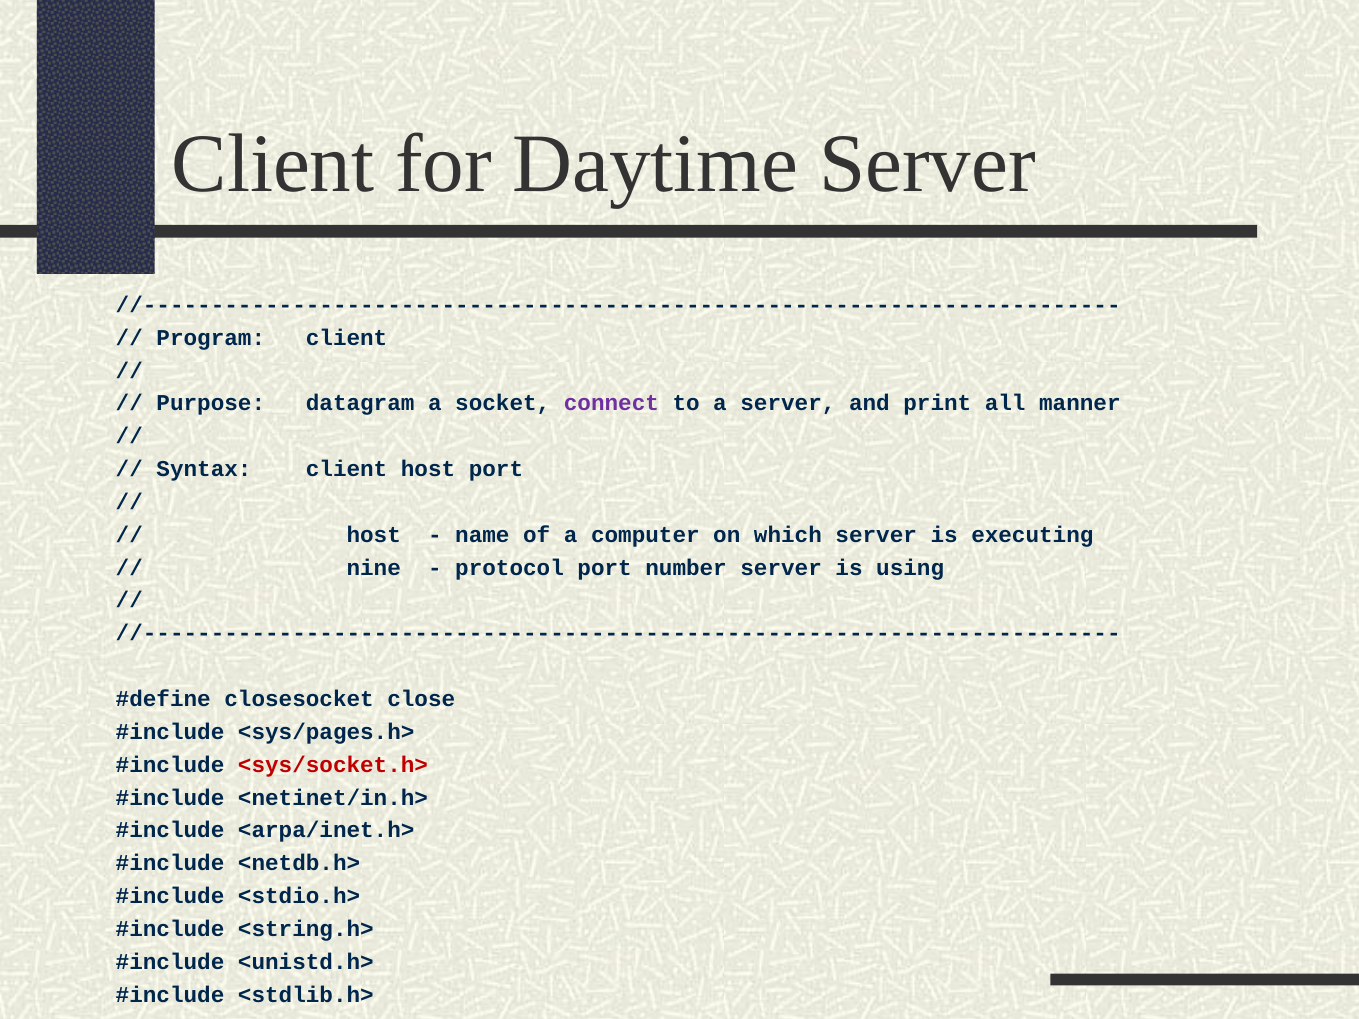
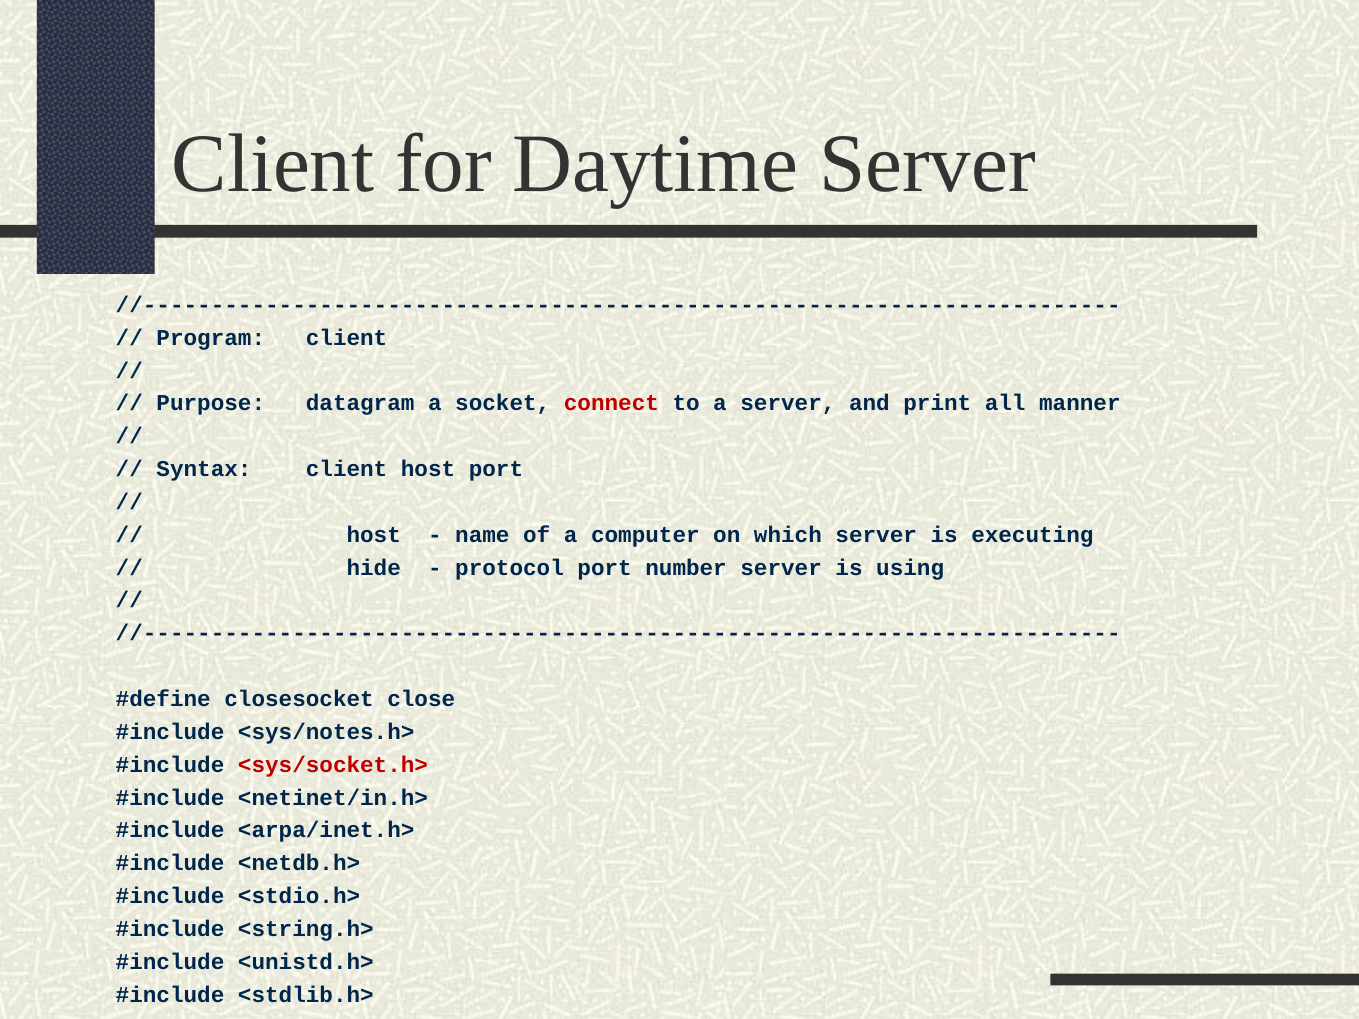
connect colour: purple -> red (611, 404)
nine: nine -> hide (374, 568)
<sys/pages.h>: <sys/pages.h> -> <sys/notes.h> (326, 732)
